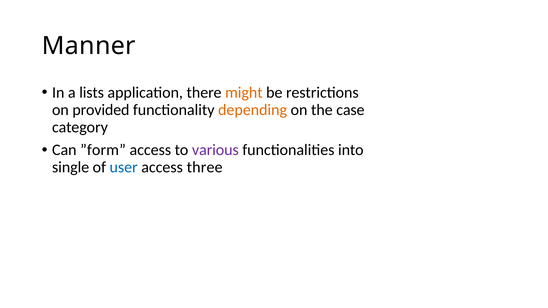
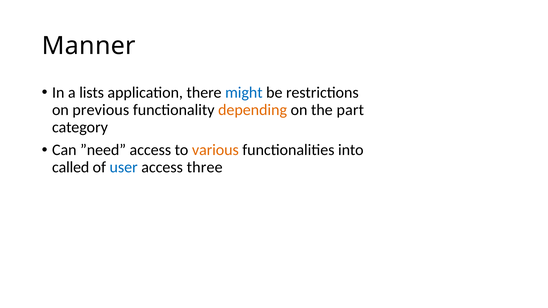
might colour: orange -> blue (244, 93)
provided: provided -> previous (101, 110)
case: case -> part (350, 110)
”form: ”form -> ”need (103, 150)
various colour: purple -> orange (215, 150)
single: single -> called (71, 167)
